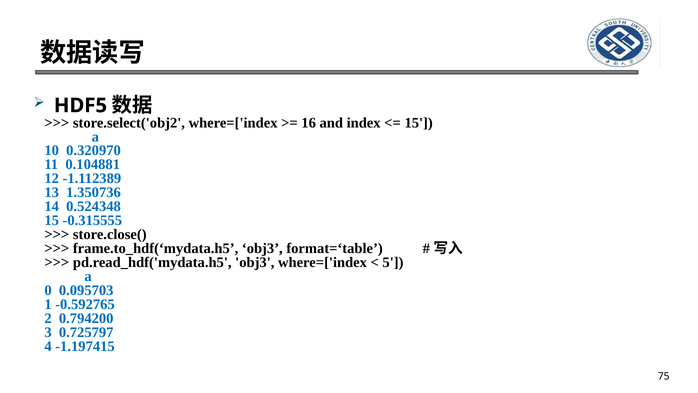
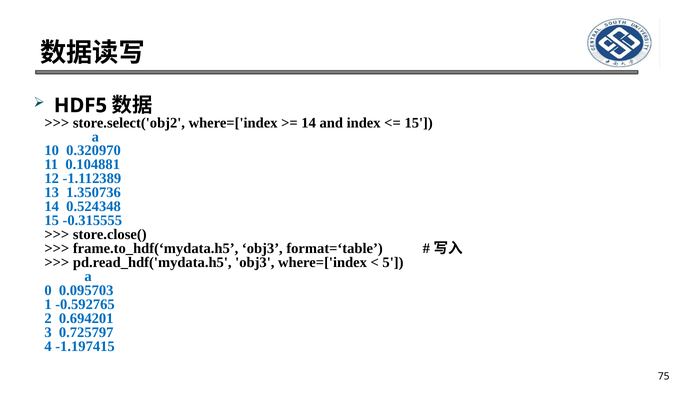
16: 16 -> 14 (309, 123)
0.794200: 0.794200 -> 0.694201 (86, 318)
